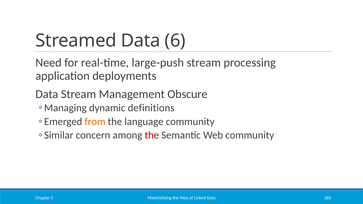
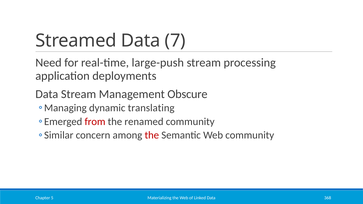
6: 6 -> 7 (175, 41)
definitions: definitions -> translating (151, 108)
from colour: orange -> red (95, 122)
language: language -> renamed (144, 122)
